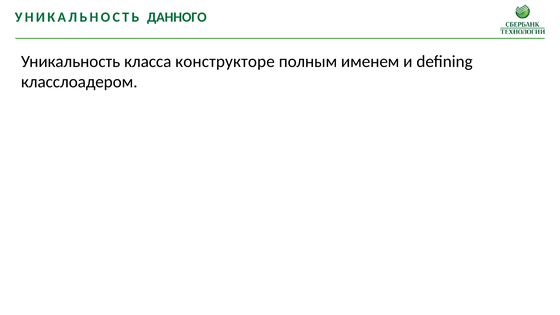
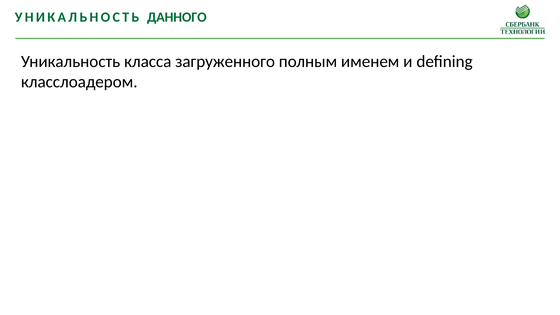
конструкторе: конструкторе -> загруженного (225, 61)
